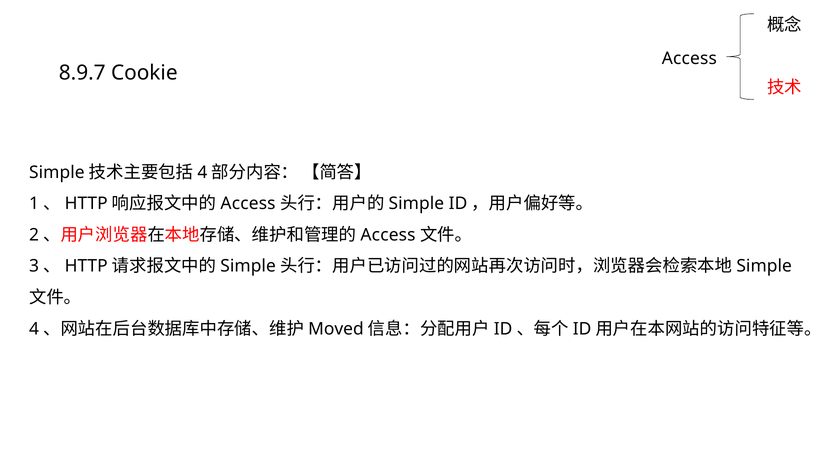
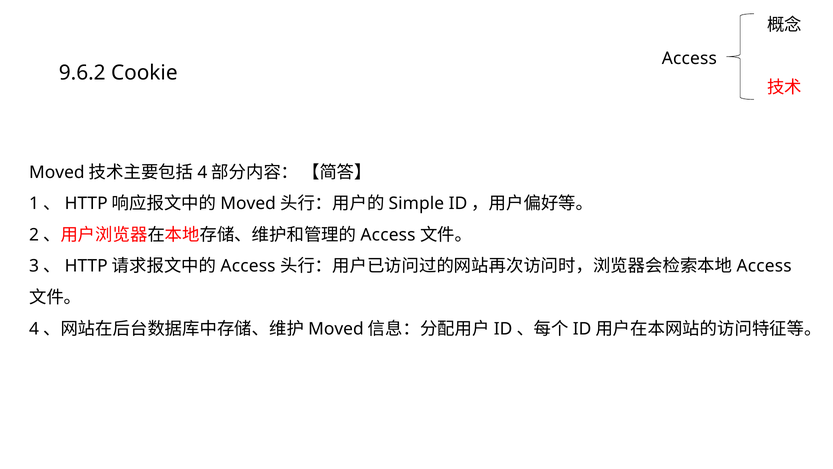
8.9.7: 8.9.7 -> 9.6.2 (82, 73)
Simple: Simple -> Moved (57, 172)
Access: Access -> Moved (248, 204)
Simple: Simple -> Access (248, 266)
Simple: Simple -> Access (764, 266)
